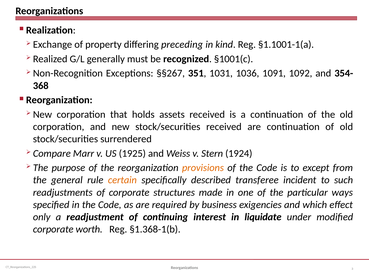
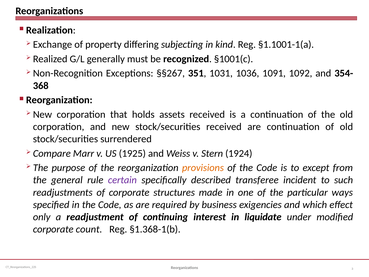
preceding: preceding -> subjecting (182, 45)
certain colour: orange -> purple (122, 180)
worth: worth -> count (89, 229)
